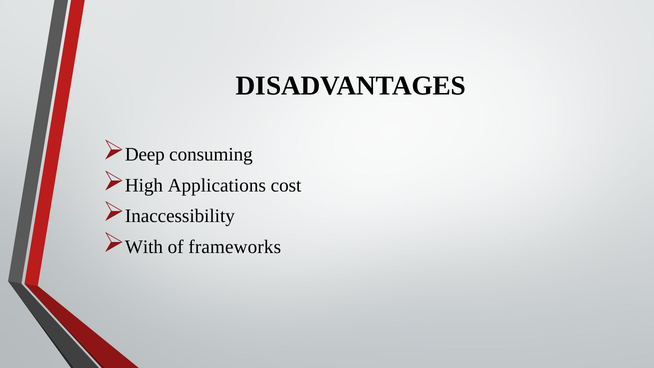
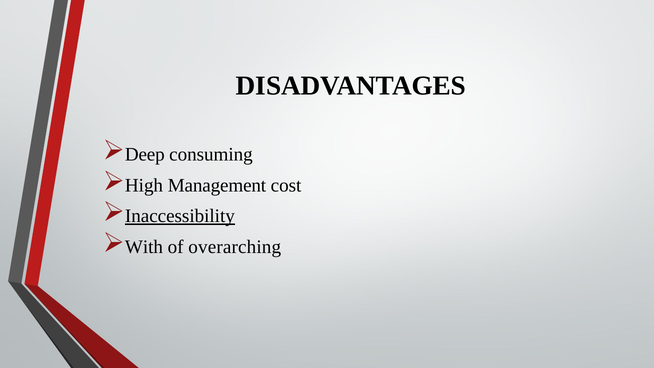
Applications: Applications -> Management (217, 185)
Inaccessibility underline: none -> present (180, 216)
frameworks: frameworks -> overarching (235, 247)
